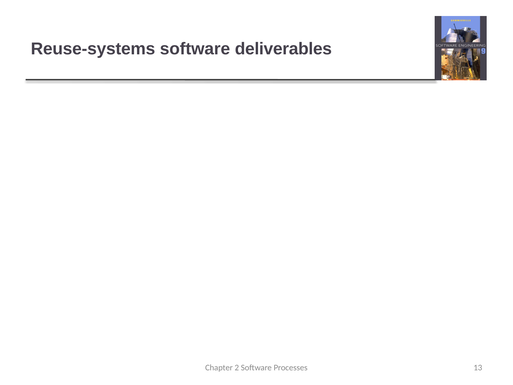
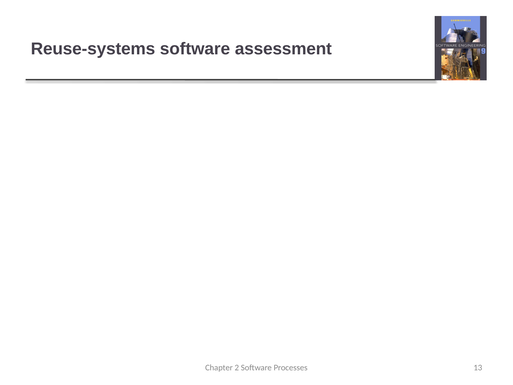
deliverables: deliverables -> assessment (283, 49)
